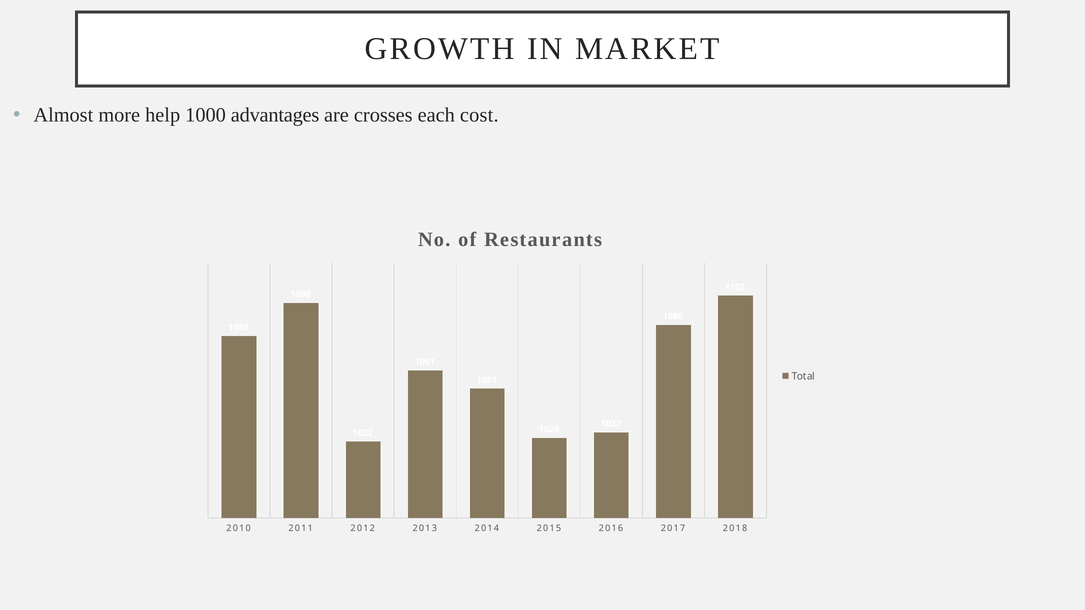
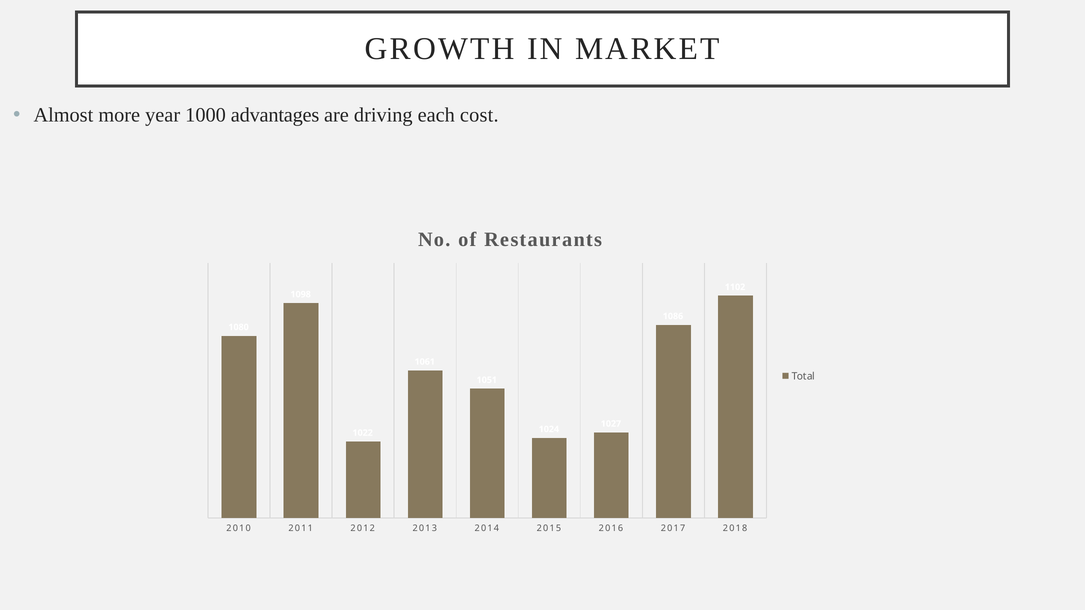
help: help -> year (163, 115)
crosses: crosses -> driving (383, 115)
